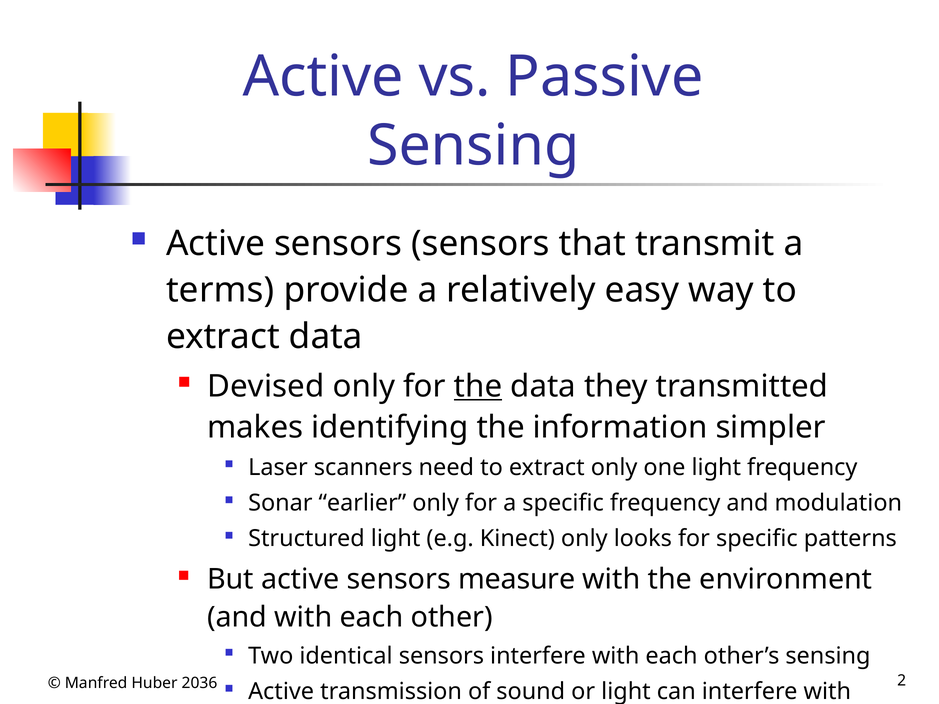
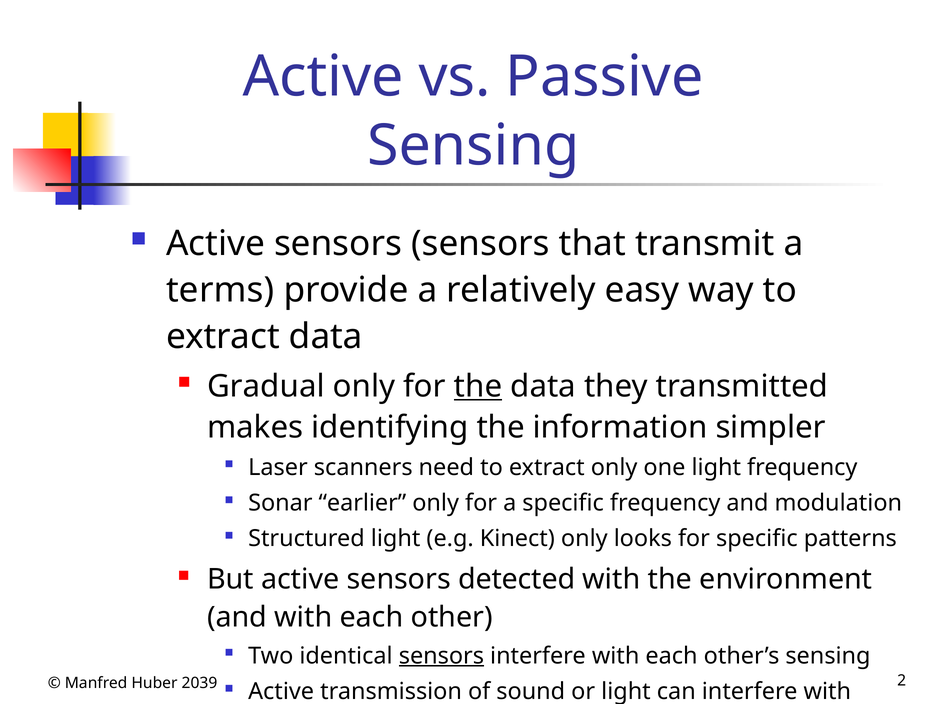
Devised: Devised -> Gradual (266, 386)
measure: measure -> detected (517, 580)
sensors underline: none -> present (441, 656)
2036: 2036 -> 2039 (199, 683)
